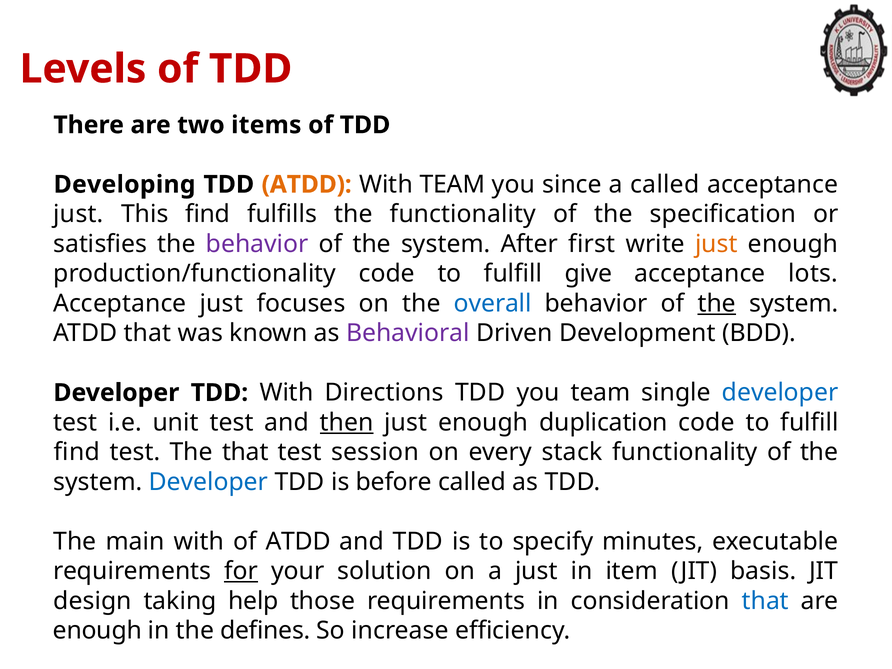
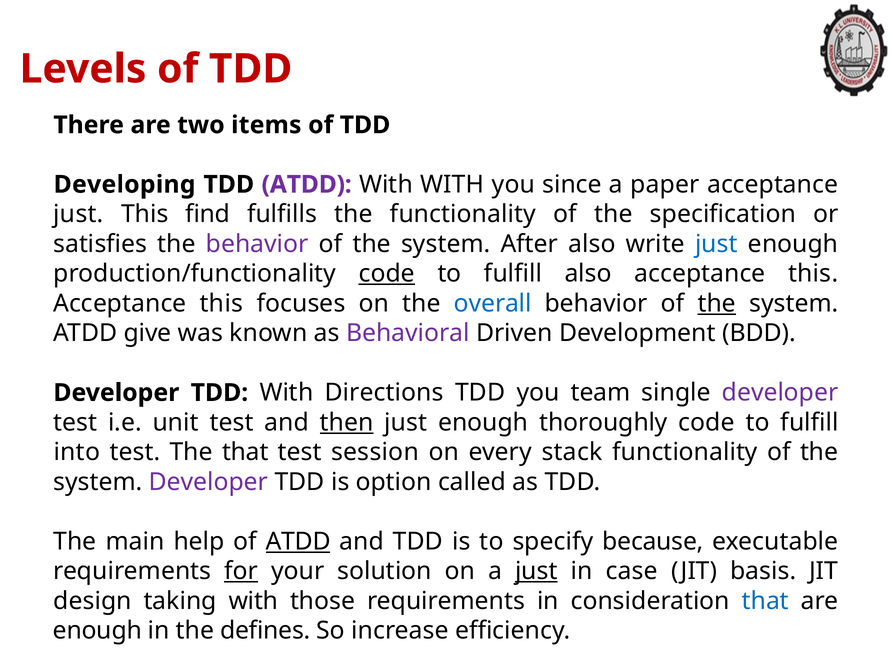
ATDD colour: orange -> purple (307, 185)
With TEAM: TEAM -> WITH (452, 185)
a called: called -> paper (665, 185)
After first: first -> also (592, 244)
just colour: orange -> blue (716, 244)
code underline: none -> present (387, 274)
fulfill give: give -> also (588, 274)
lots: lots -> this (813, 274)
just: just -> this (221, 303)
ATDD that: that -> give (148, 333)
developer colour: blue -> purple (780, 393)
duplication: duplication -> thoroughly (603, 422)
find: find -> into (77, 452)
Developer colour: blue -> purple (209, 482)
before: before -> option (394, 482)
main with: with -> help (199, 541)
ATDD underline: none -> present (298, 541)
minutes: minutes -> because (653, 541)
just underline: none -> present (536, 571)
item: item -> case (632, 571)
taking help: help -> with (253, 601)
